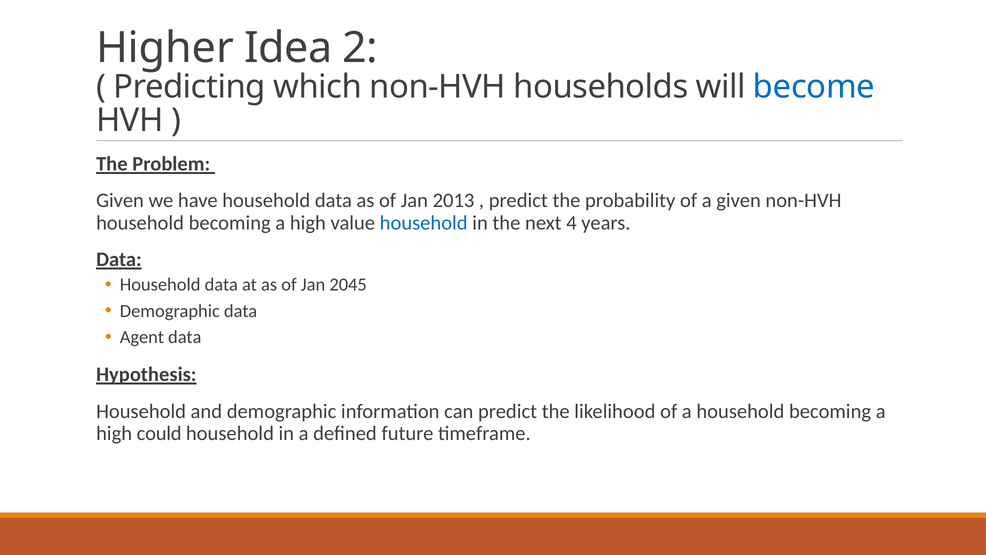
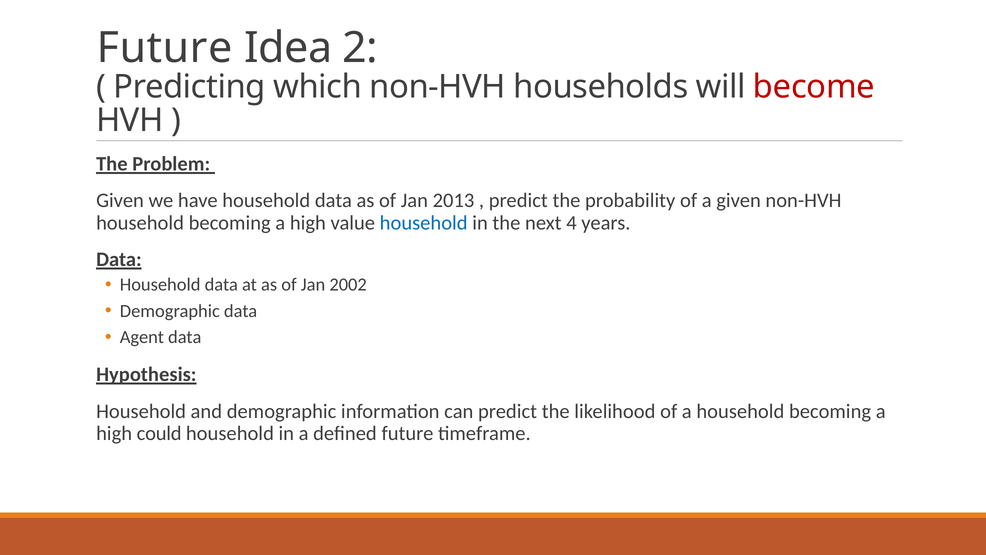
Higher: Higher -> Future (165, 48)
become colour: blue -> red (814, 87)
2045: 2045 -> 2002 (348, 285)
